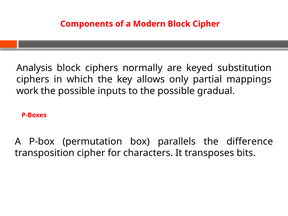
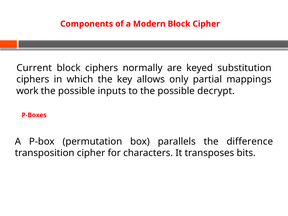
Analysis: Analysis -> Current (34, 68)
gradual: gradual -> decrypt (216, 91)
